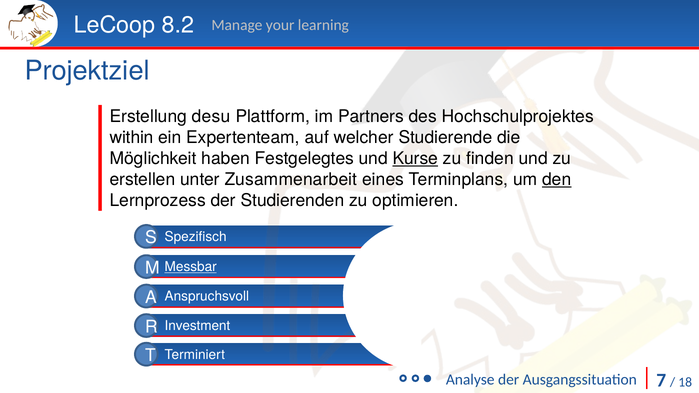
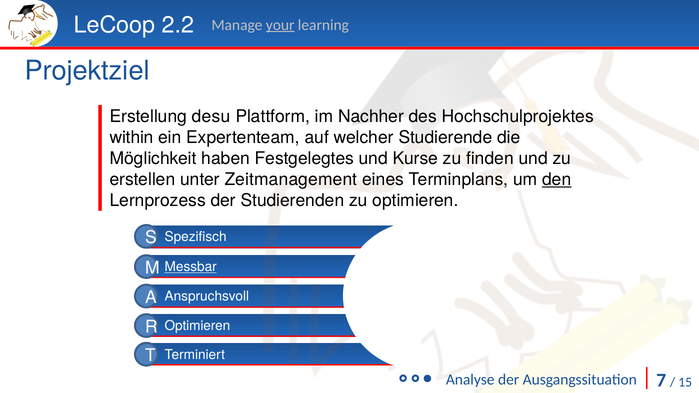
8.2: 8.2 -> 2.2 (178, 25)
your underline: none -> present (280, 25)
Partners: Partners -> Nachher (371, 117)
Kurse underline: present -> none (415, 159)
Zusammenarbeit: Zusammenarbeit -> Zeitmanagement (291, 180)
Investment: Investment -> Optimieren (197, 326)
18: 18 -> 15 (685, 383)
